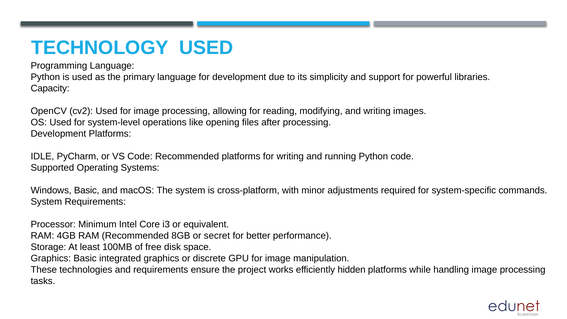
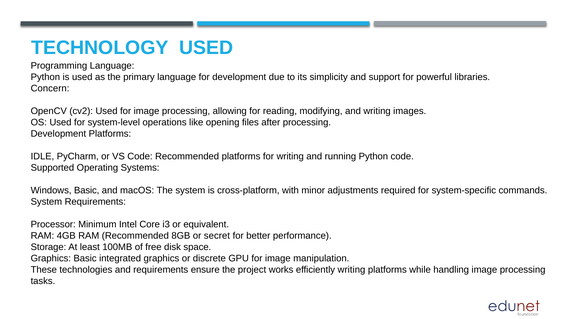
Capacity: Capacity -> Concern (50, 88)
efficiently hidden: hidden -> writing (351, 270)
